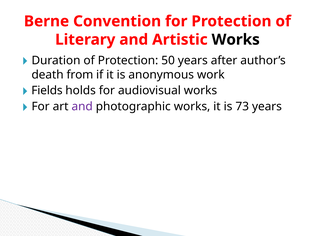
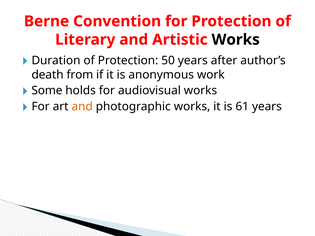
Fields: Fields -> Some (47, 91)
and colour: purple -> orange (82, 107)
73: 73 -> 61 (242, 107)
